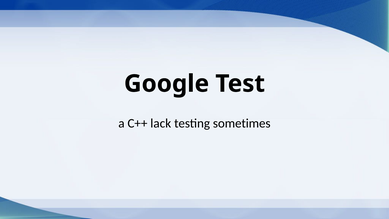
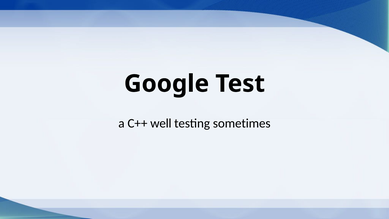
lack: lack -> well (161, 123)
